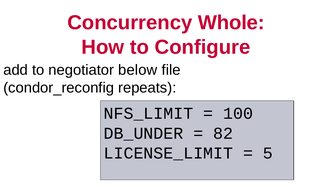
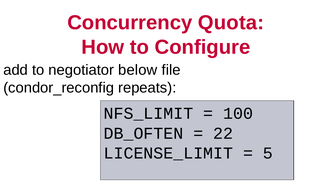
Whole: Whole -> Quota (231, 23)
DB_UNDER: DB_UNDER -> DB_OFTEN (143, 133)
82: 82 -> 22 (223, 133)
